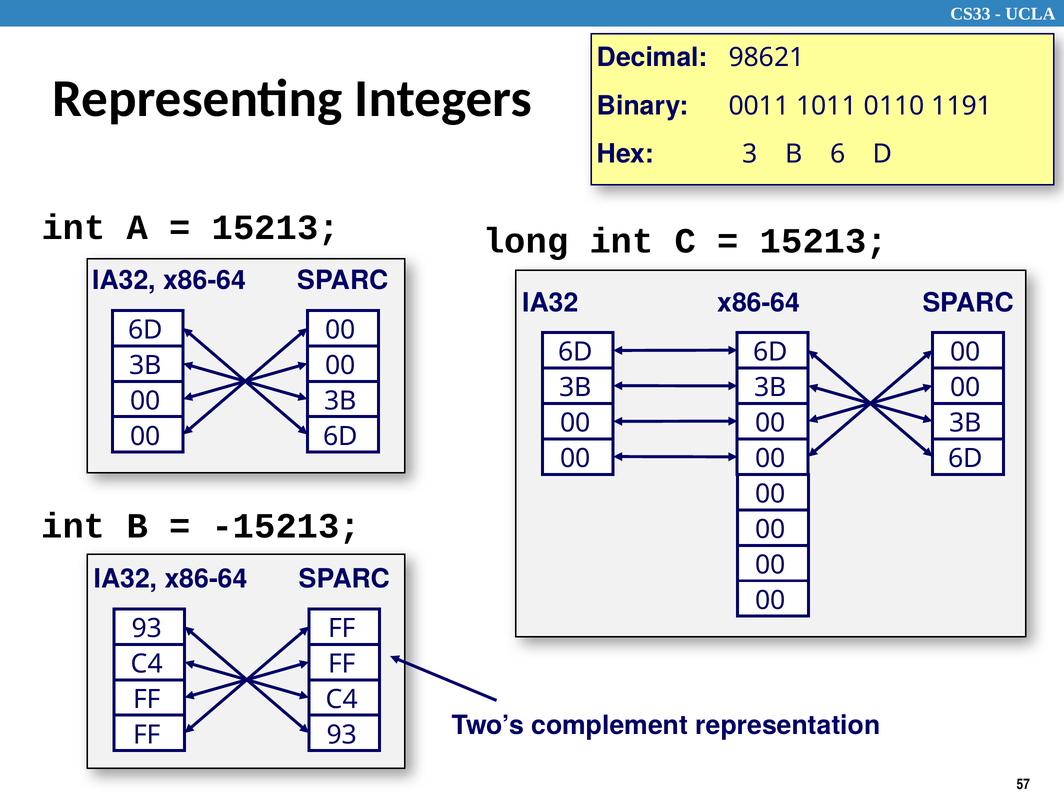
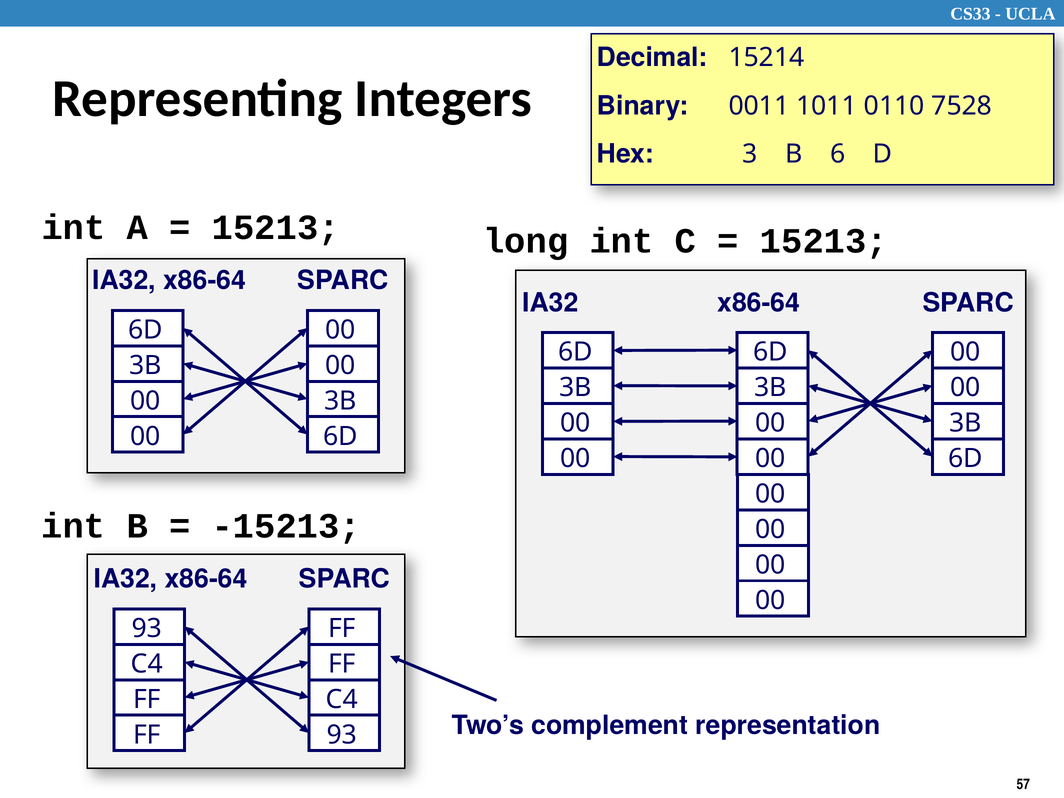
98621: 98621 -> 15214 (766, 58)
1191: 1191 -> 7528 (962, 106)
